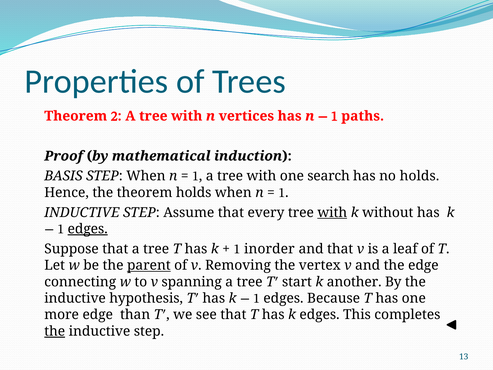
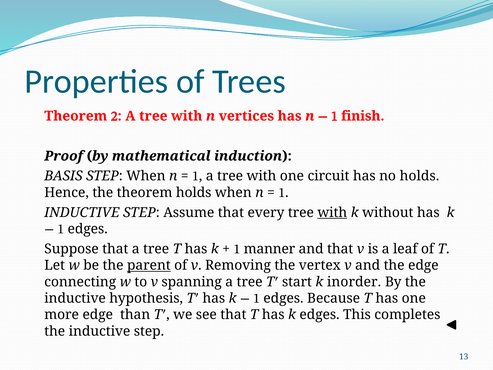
paths: paths -> finish (363, 116)
search: search -> circuit (329, 176)
edges underline: present -> none (88, 229)
inorder: inorder -> manner (269, 249)
another: another -> inorder (354, 282)
the underline: present -> none (55, 331)
